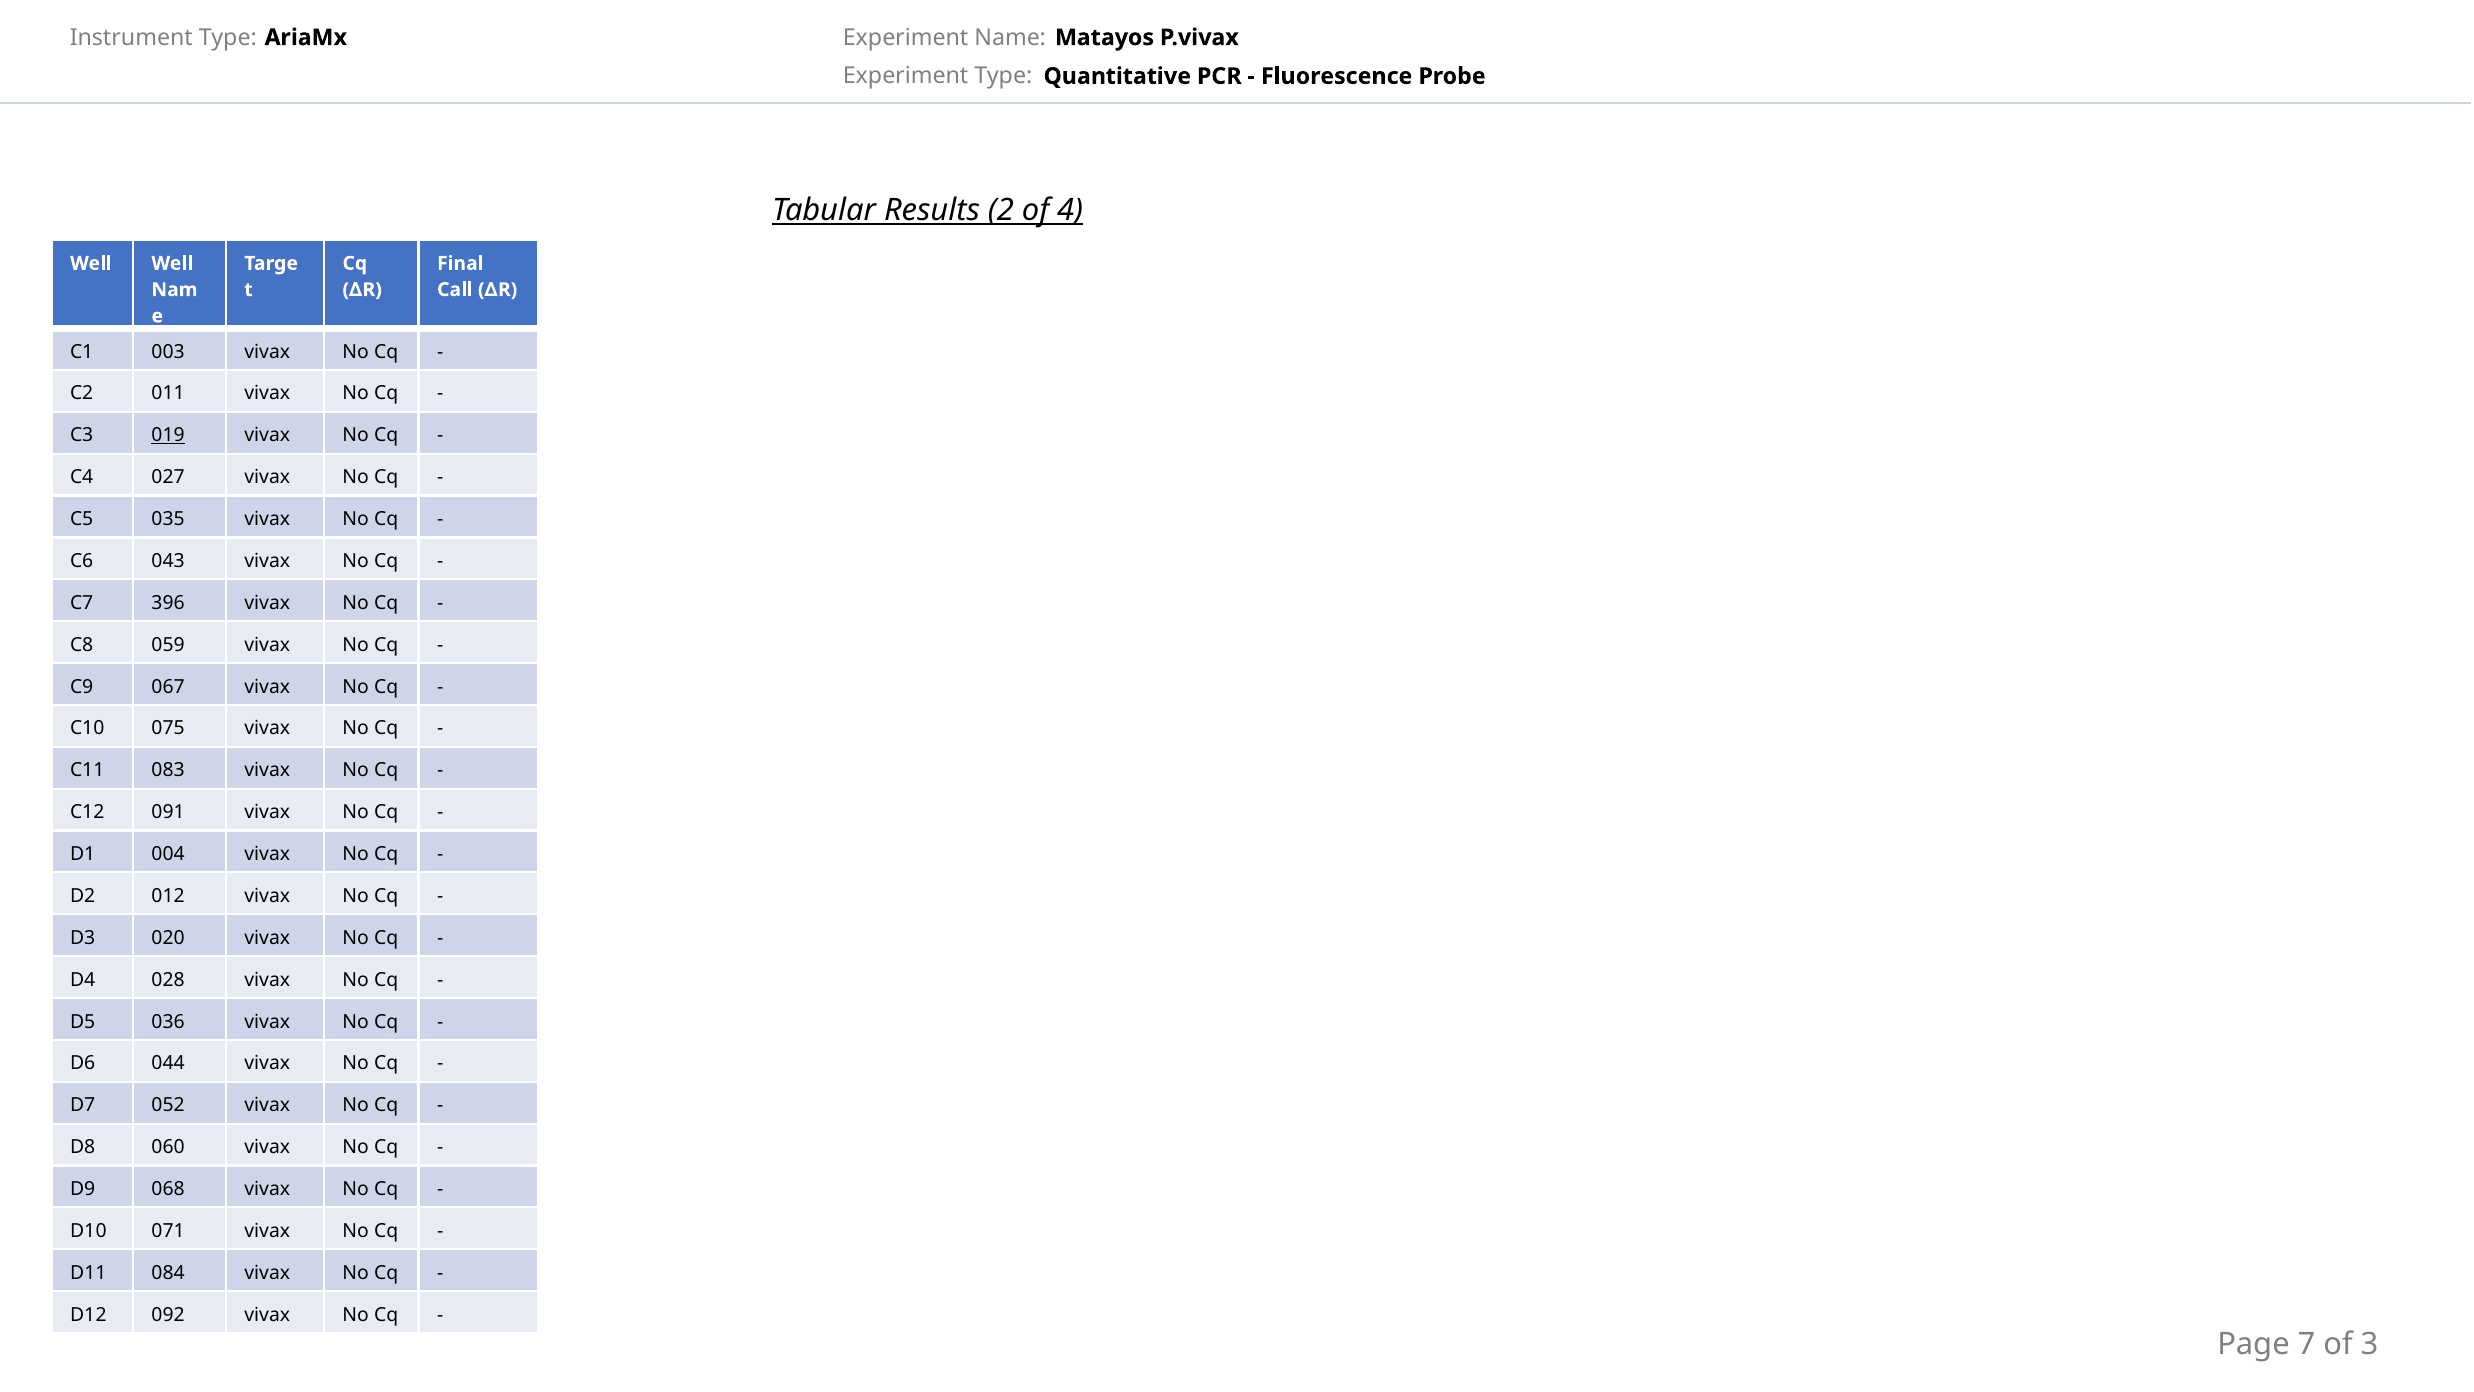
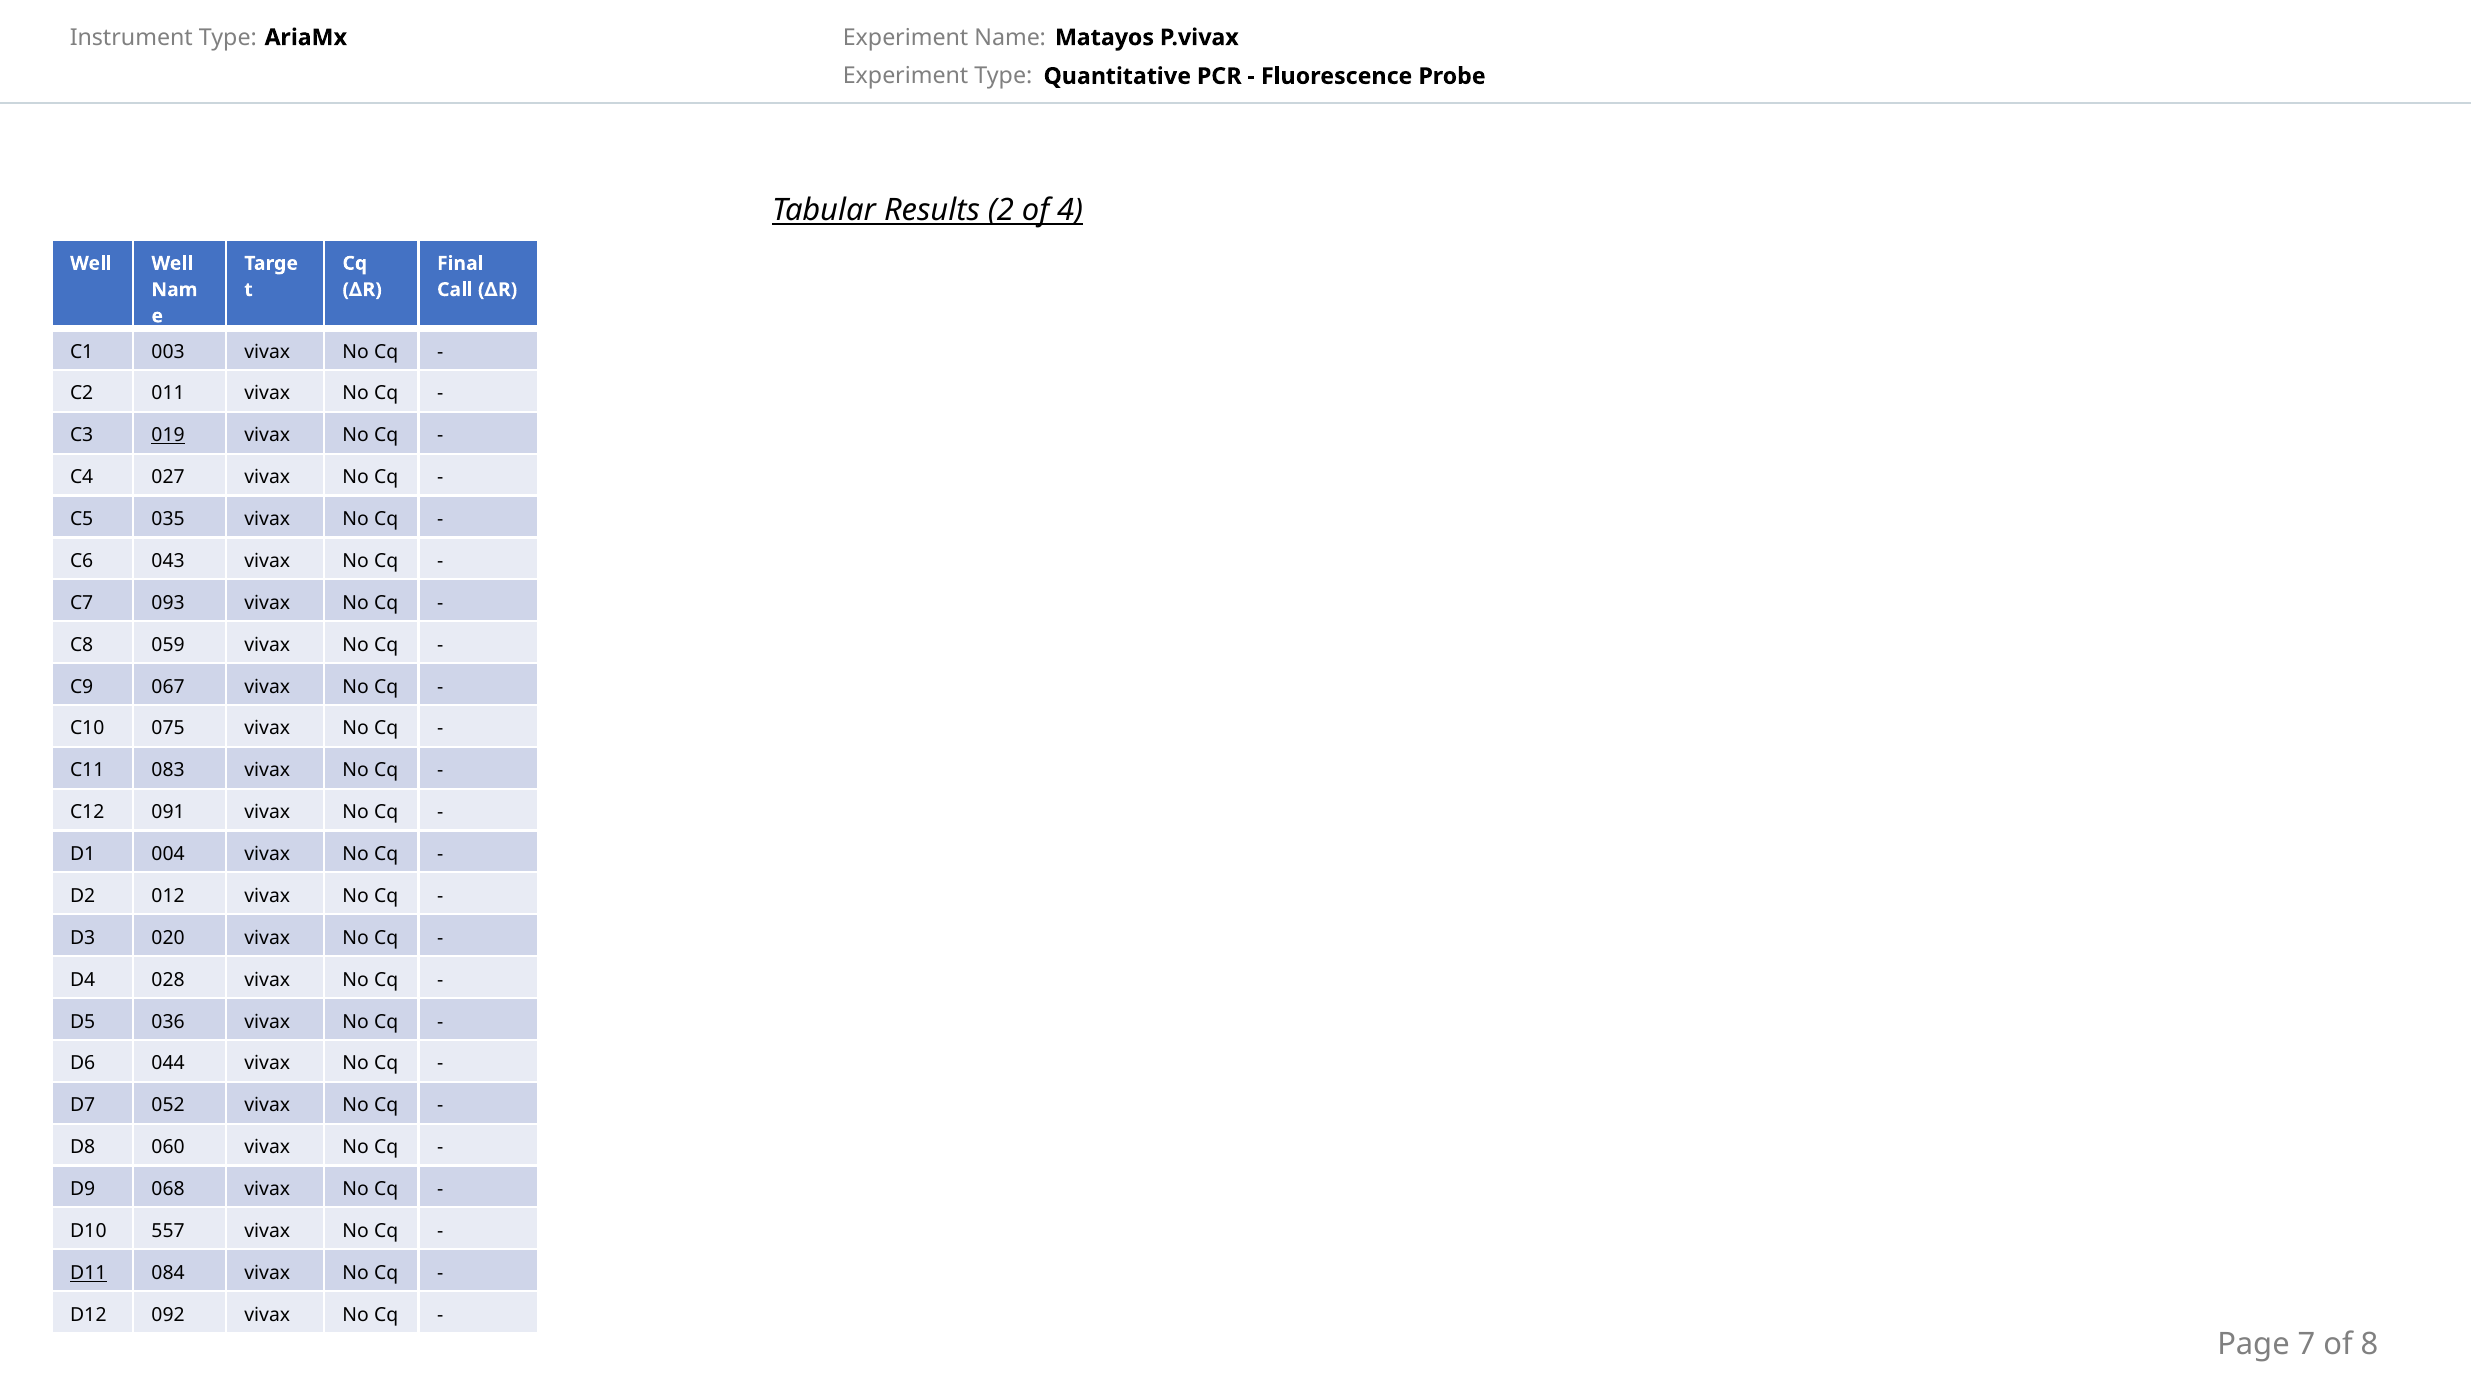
396: 396 -> 093 (168, 603)
071: 071 -> 557 (168, 1231)
D11 underline: none -> present (88, 1273)
3: 3 -> 8 (2369, 1344)
